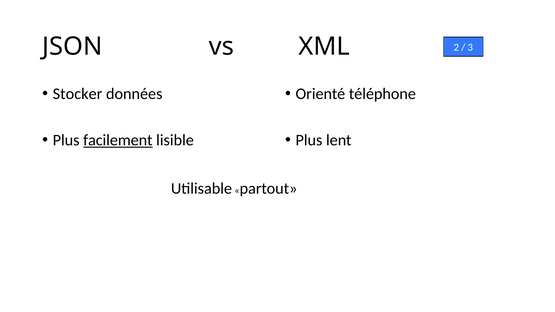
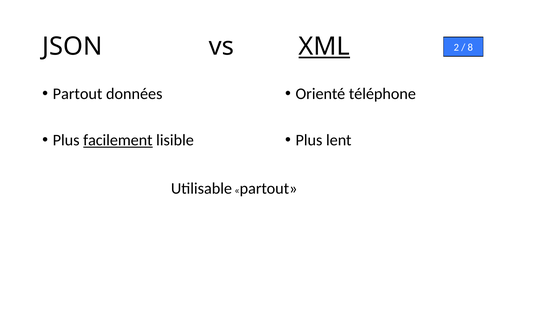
XML underline: none -> present (324, 47)
3: 3 -> 8 (470, 47)
Stocker: Stocker -> Partout (78, 94)
